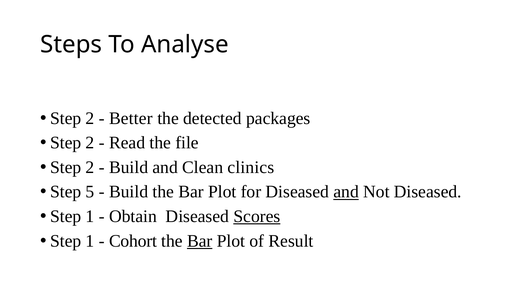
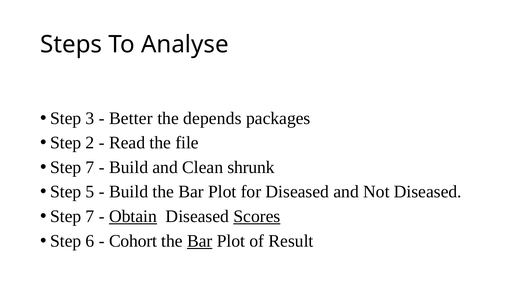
2: 2 -> 3 (90, 118)
detected: detected -> depends (212, 118)
2: 2 -> 7 (90, 167)
clinics: clinics -> shrunk (251, 167)
and underline: present -> none (346, 191)
1: 1 -> 7 (90, 216)
Obtain underline: none -> present (133, 216)
1: 1 -> 6 (90, 240)
